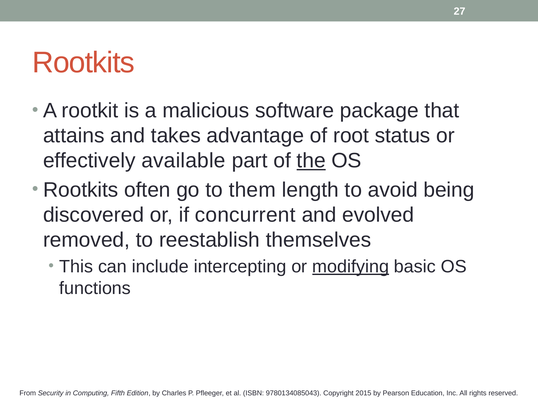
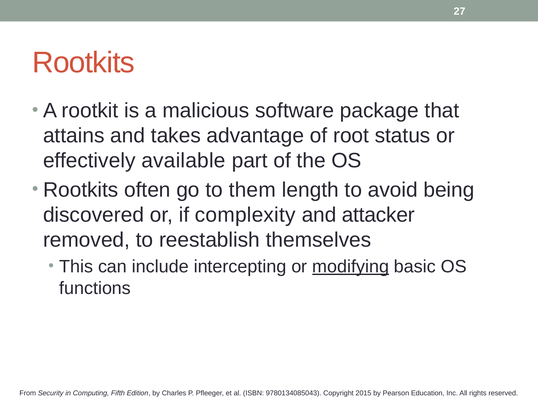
the underline: present -> none (311, 161)
concurrent: concurrent -> complexity (245, 215)
evolved: evolved -> attacker (378, 215)
